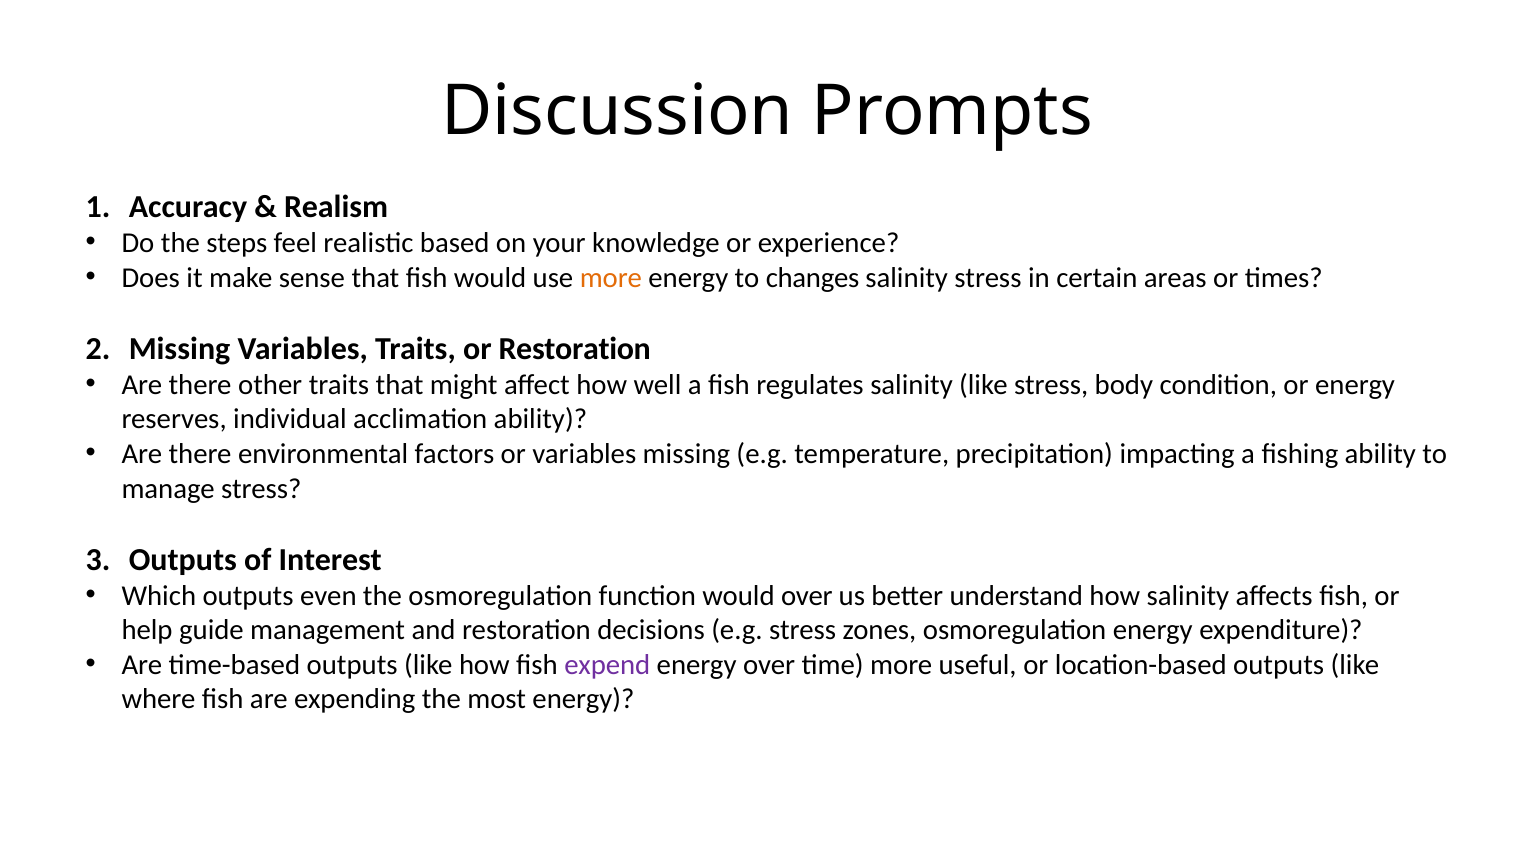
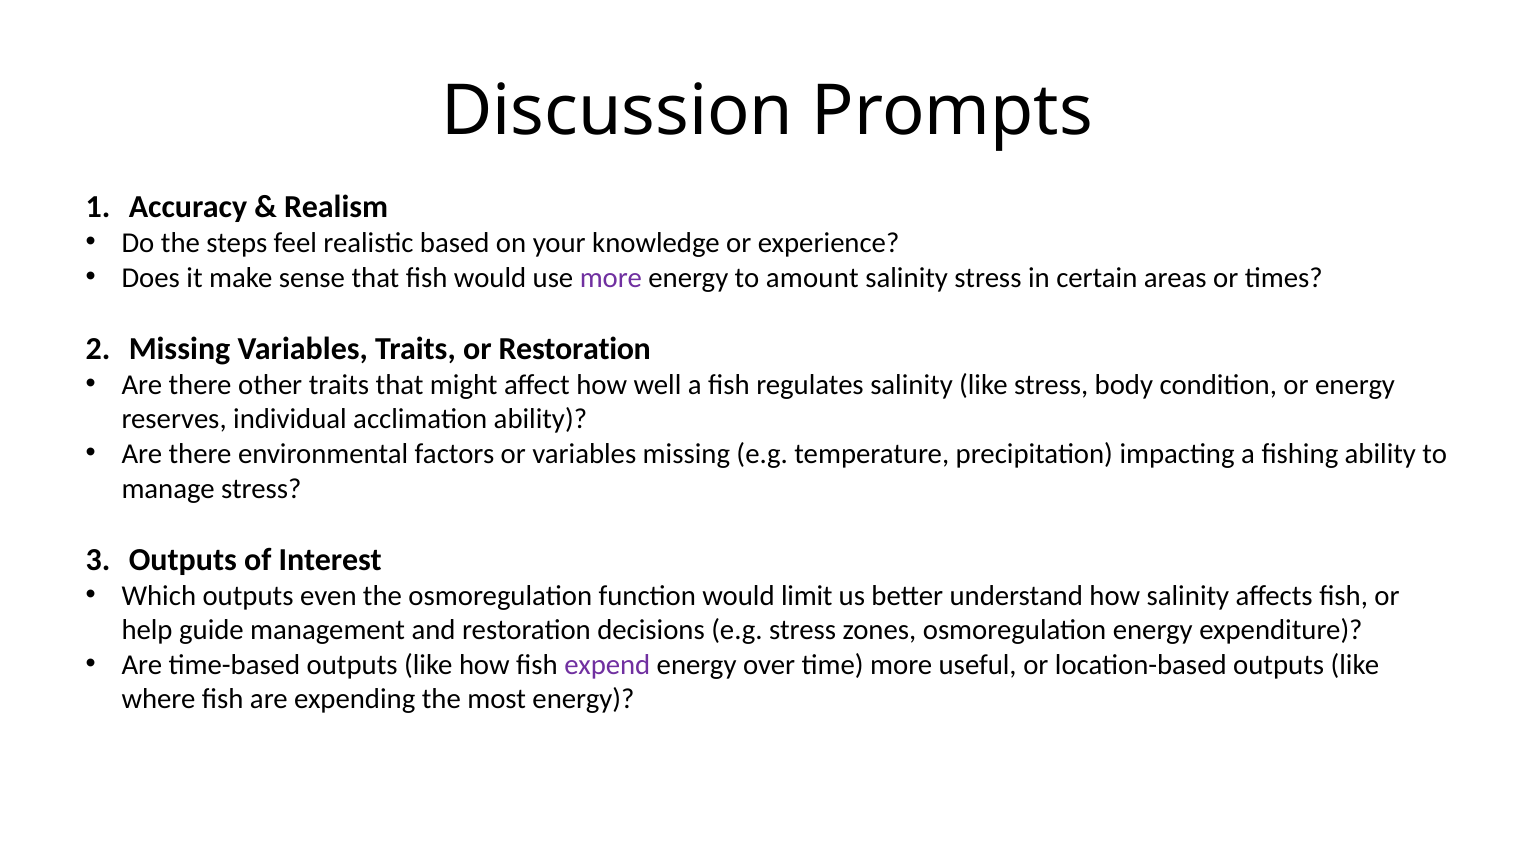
more colour: orange -> purple (611, 278)
changes: changes -> amount (812, 278)
would over: over -> limit (807, 596)
